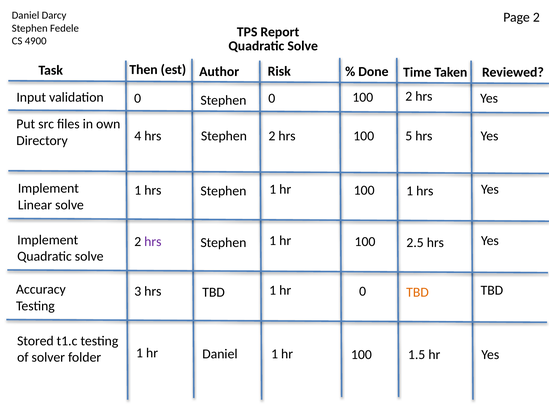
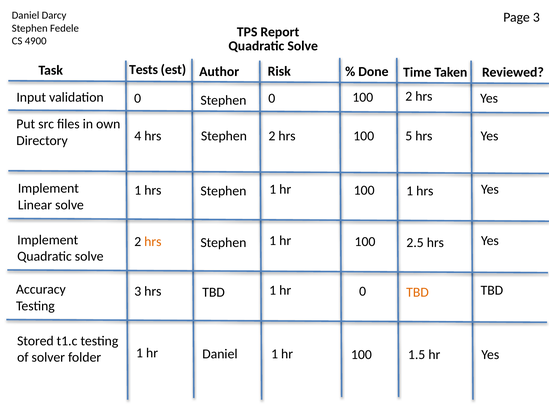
Page 2: 2 -> 3 (536, 17)
Then: Then -> Tests (144, 70)
hrs colour: purple -> orange (153, 242)
